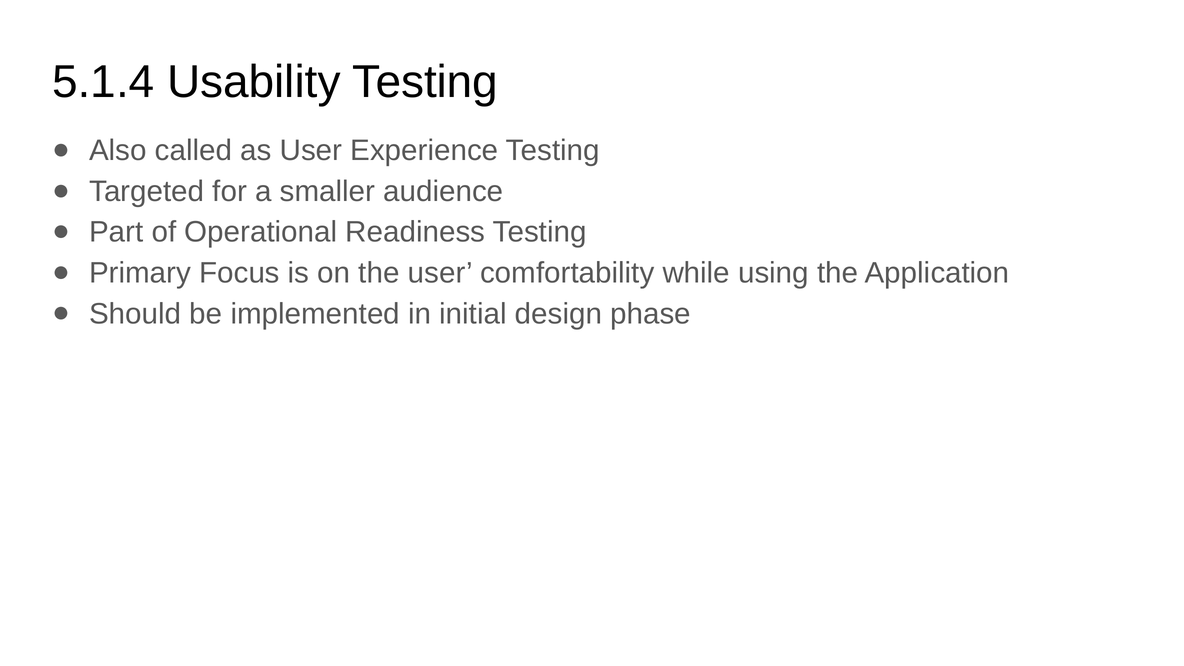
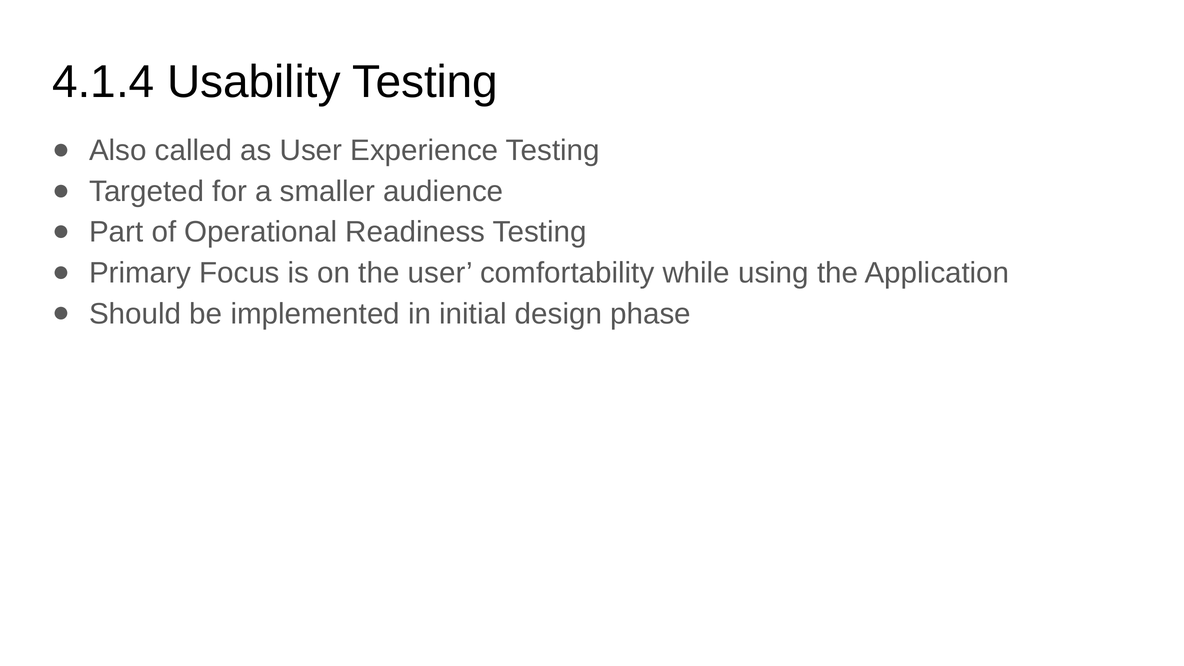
5.1.4: 5.1.4 -> 4.1.4 (103, 82)
